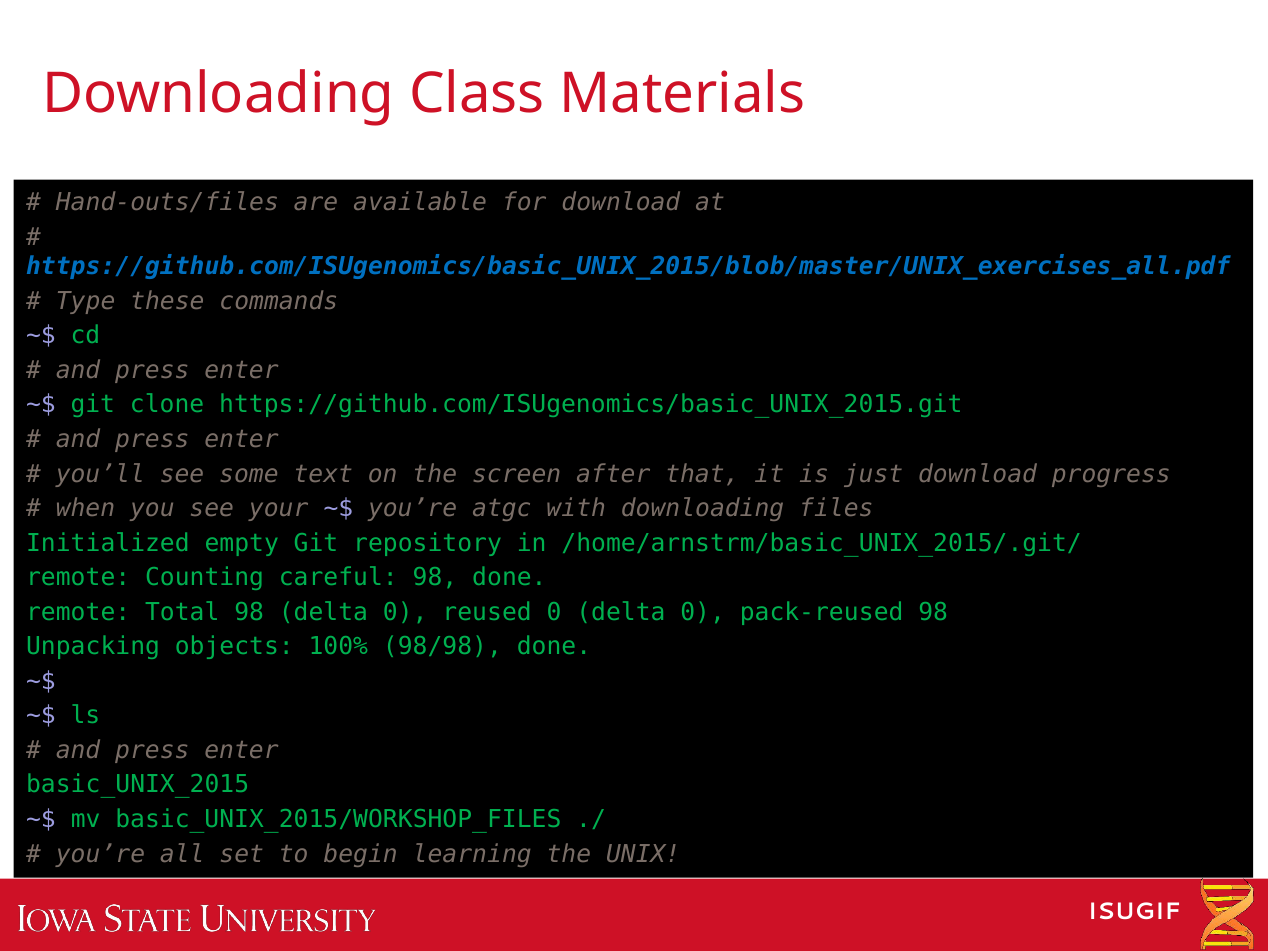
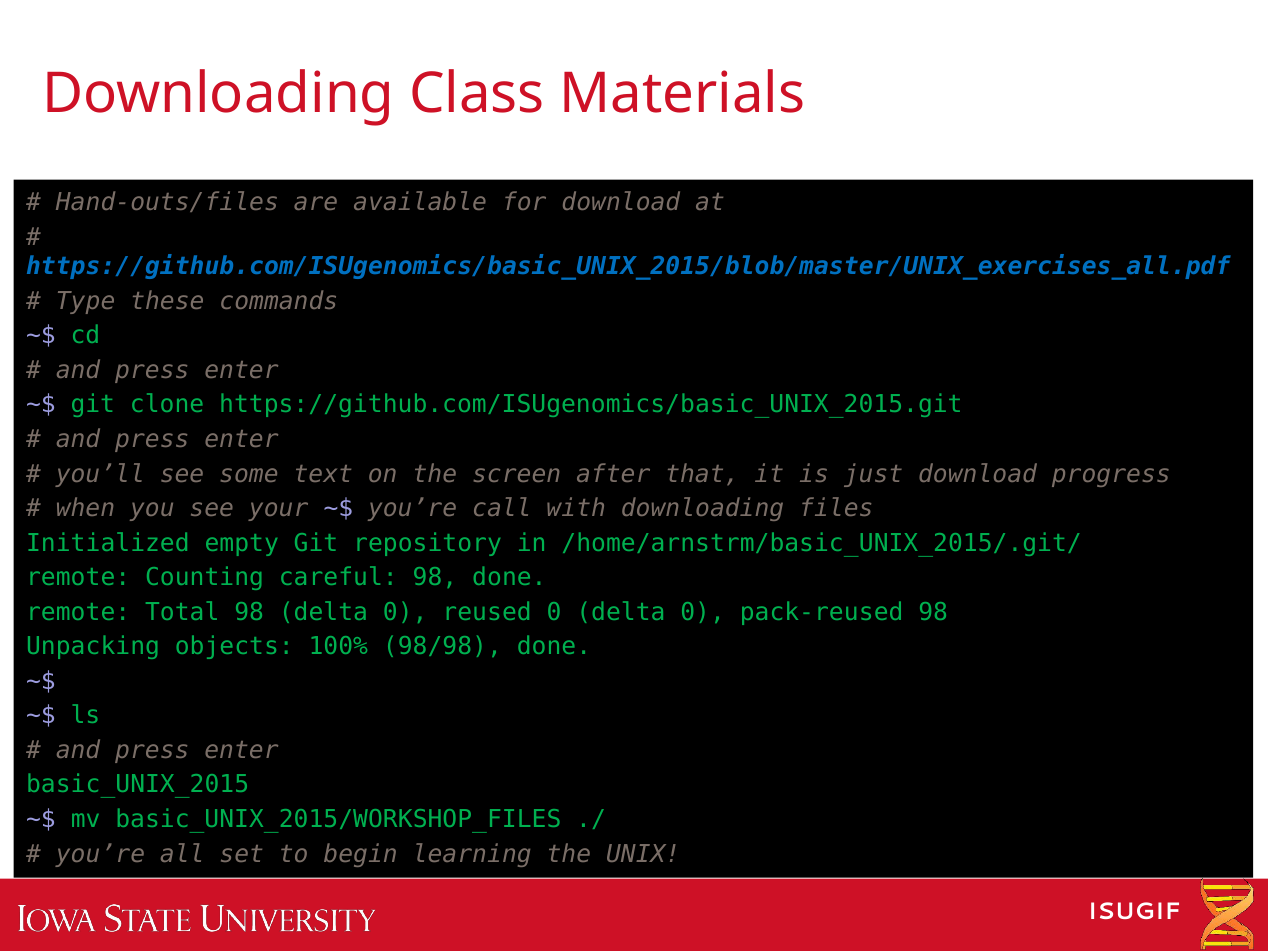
atgc: atgc -> call (502, 508)
